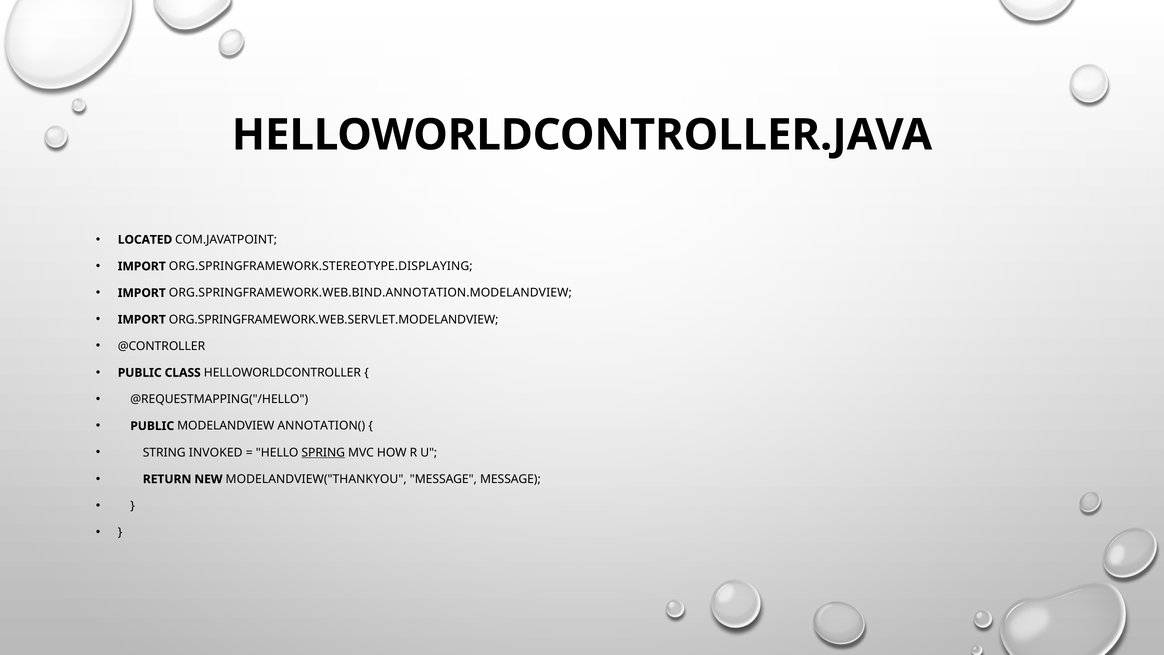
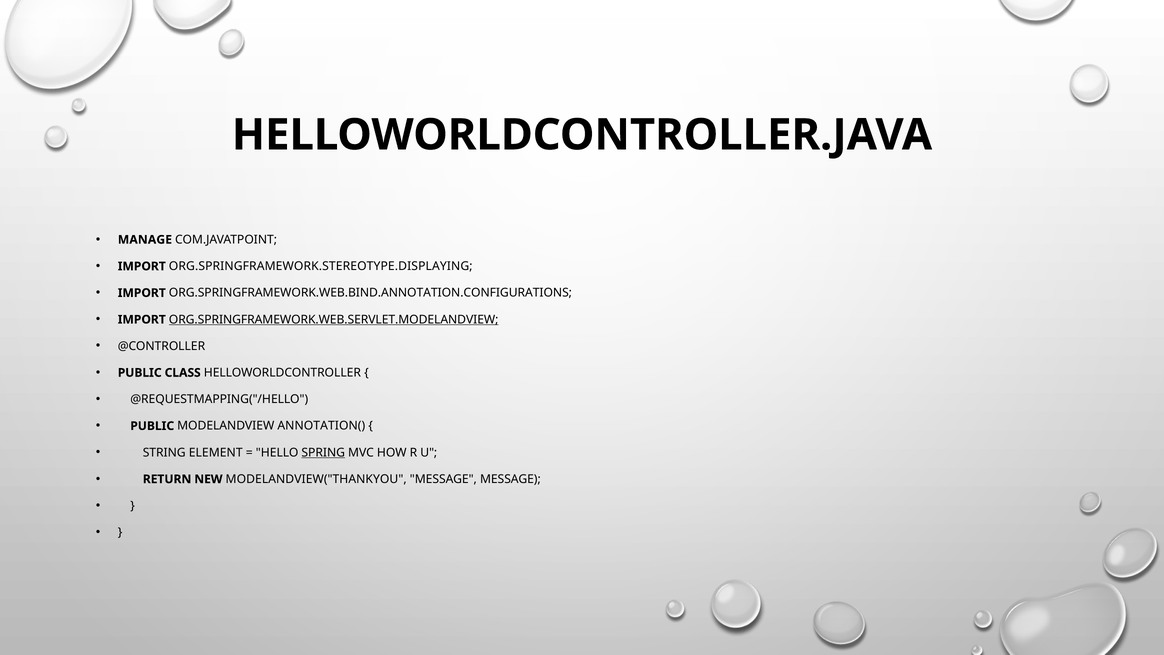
LOCATED: LOCATED -> MANAGE (145, 240)
ORG.SPRINGFRAMEWORK.WEB.BIND.ANNOTATION.MODELANDVIEW: ORG.SPRINGFRAMEWORK.WEB.BIND.ANNOTATION.MODELANDVIEW -> ORG.SPRINGFRAMEWORK.WEB.BIND.ANNOTATION.CONFIGURATIONS (370, 293)
ORG.SPRINGFRAMEWORK.WEB.SERVLET.MODELANDVIEW underline: none -> present (334, 319)
INVOKED: INVOKED -> ELEMENT (216, 452)
